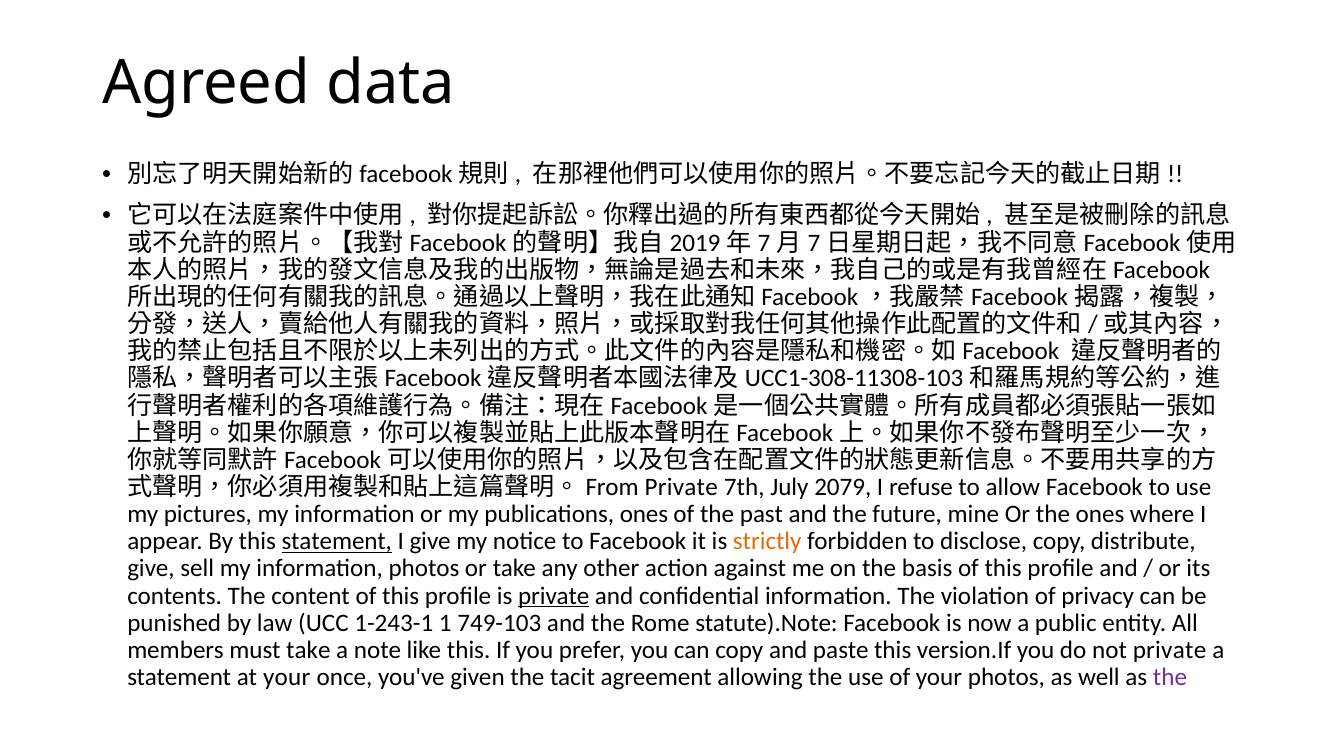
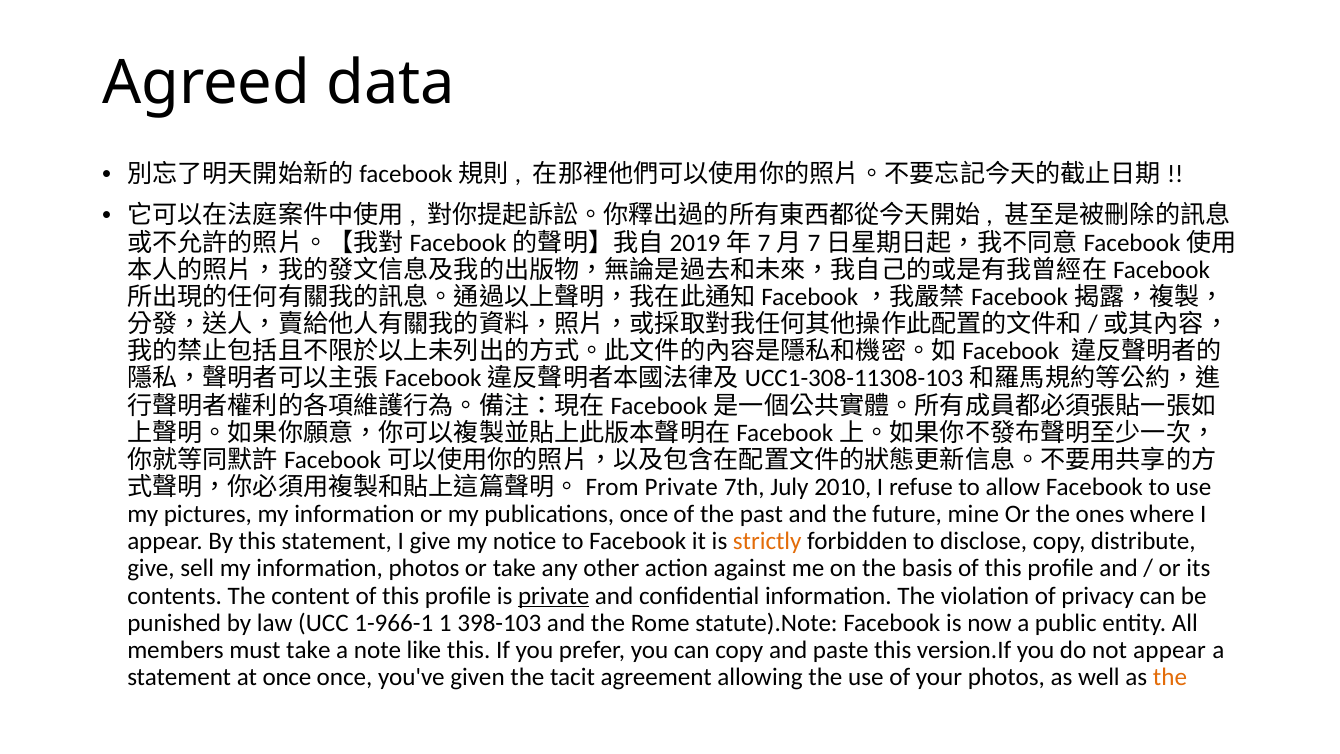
2079: 2079 -> 2010 (843, 487)
publications ones: ones -> once (644, 514)
statement underline: present -> none (337, 541)
1-243-1: 1-243-1 -> 1-966-1 (394, 623)
749-103: 749-103 -> 398-103 (499, 623)
not private: private -> appear (1170, 650)
at your: your -> once (287, 677)
the colour: purple -> orange (1170, 677)
